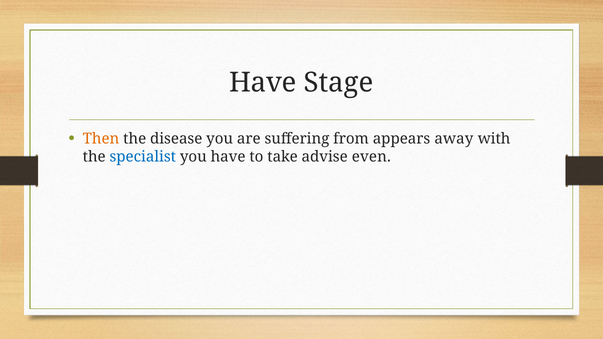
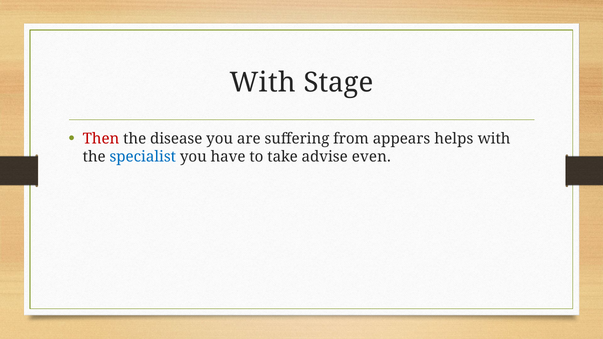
Have: Have -> With (263, 83)
Then colour: orange -> red (101, 139)
away: away -> helps (454, 139)
